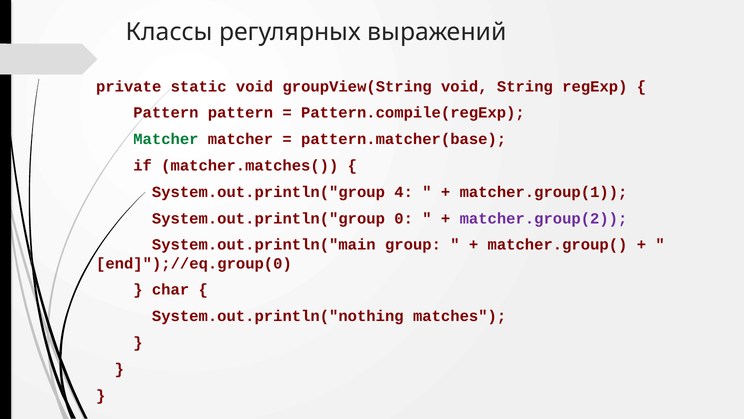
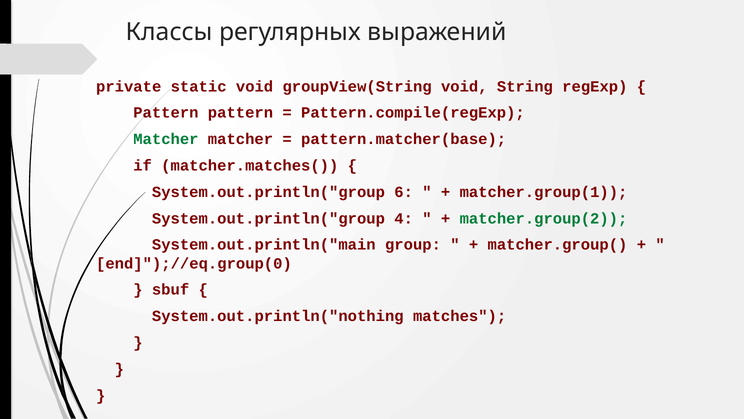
4: 4 -> 6 (404, 192)
0: 0 -> 4 (404, 218)
matcher.group(2 colour: purple -> green (544, 218)
char: char -> sbuf (171, 289)
